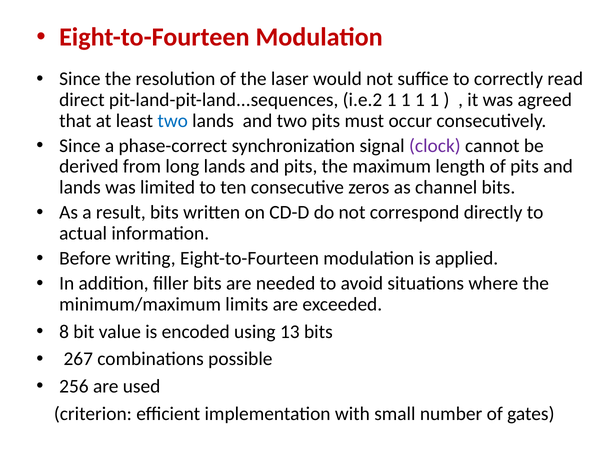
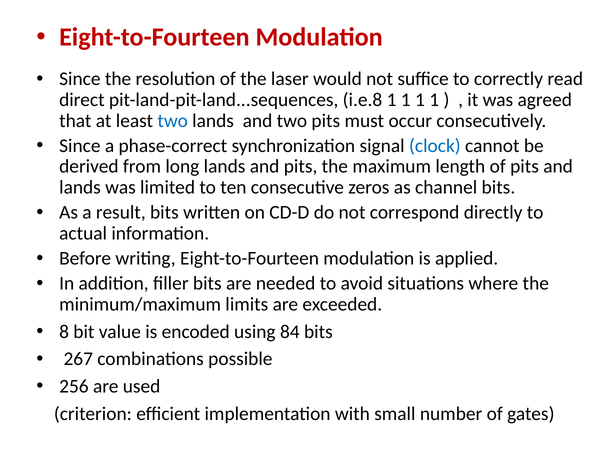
i.e.2: i.e.2 -> i.e.8 (363, 100)
clock colour: purple -> blue (435, 146)
13: 13 -> 84 (290, 332)
